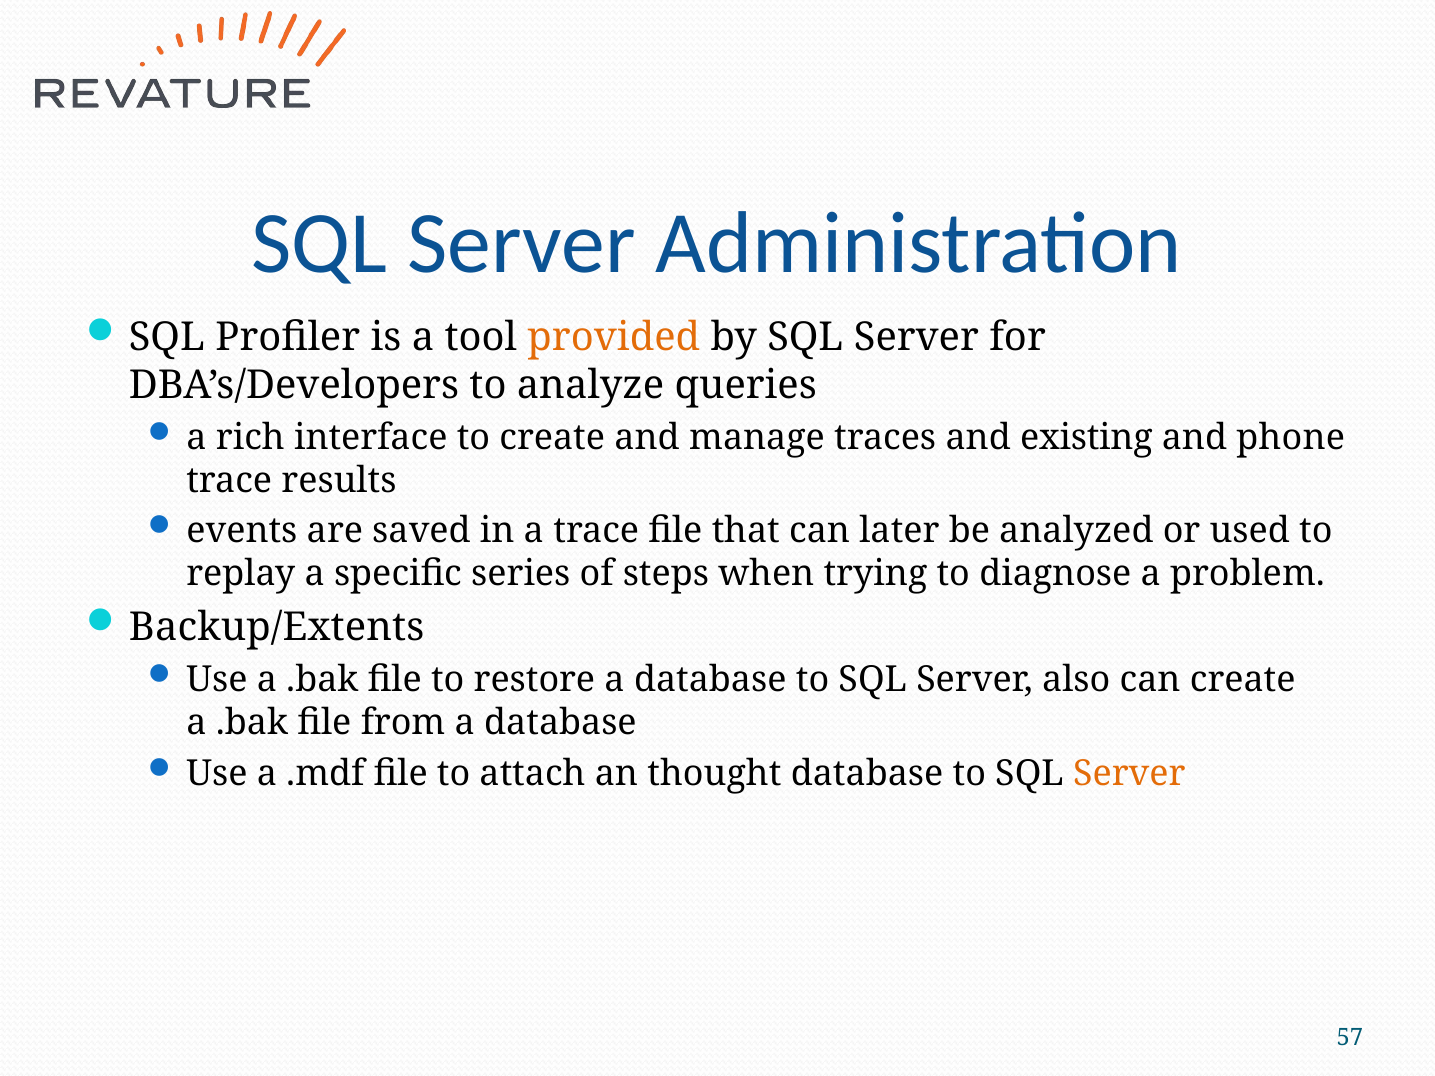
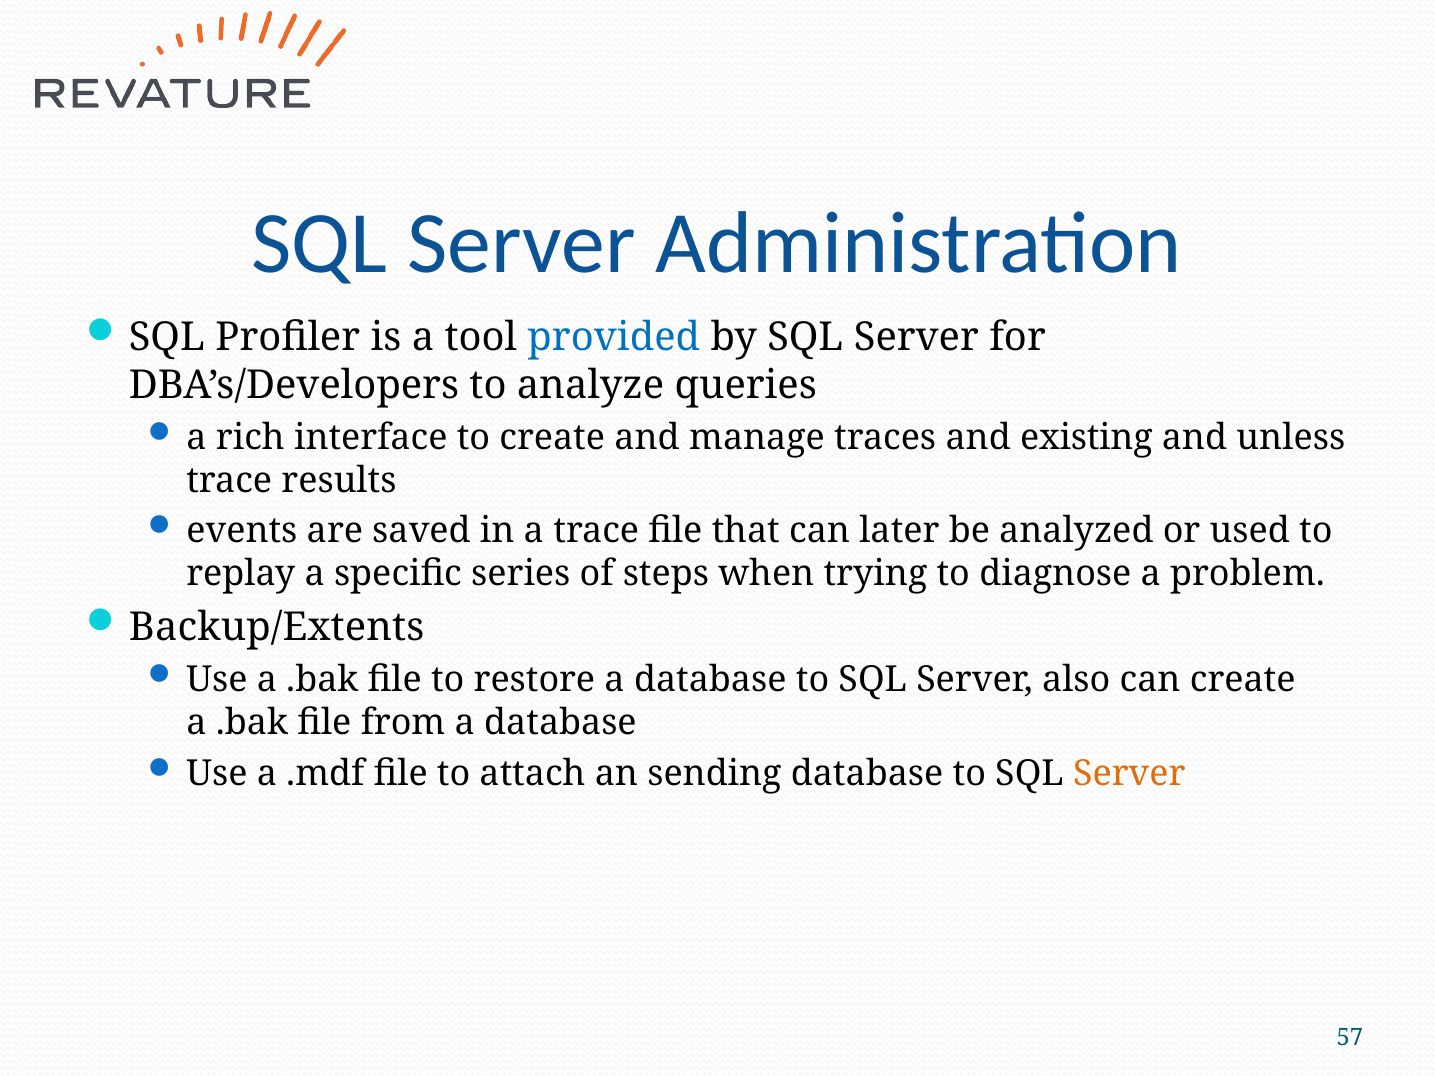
provided colour: orange -> blue (614, 338)
phone: phone -> unless (1291, 438)
thought: thought -> sending (714, 773)
